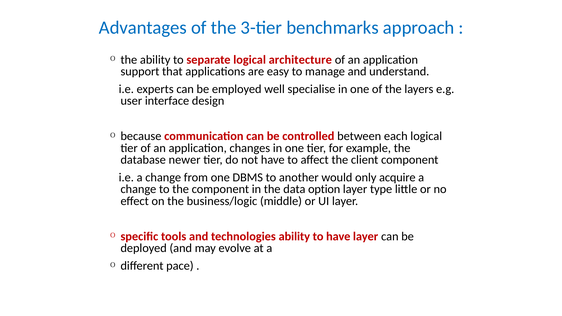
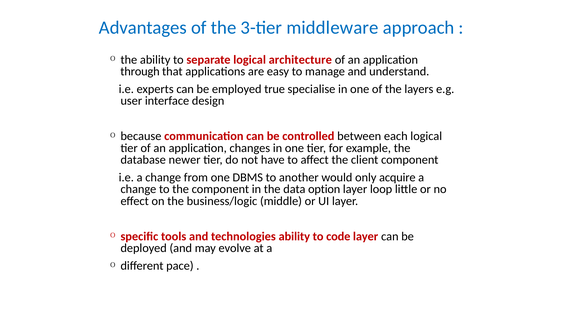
benchmarks: benchmarks -> middleware (332, 28)
support: support -> through (140, 71)
well: well -> true (275, 89)
type: type -> loop (381, 189)
to have: have -> code (338, 236)
